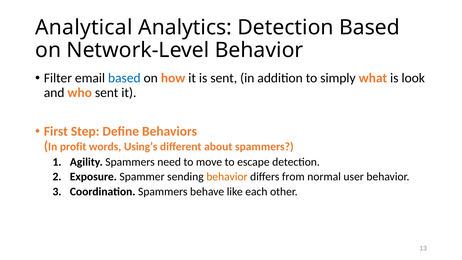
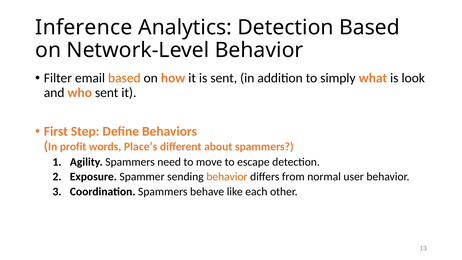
Analytical: Analytical -> Inference (84, 27)
based colour: blue -> orange (124, 78)
Using’s: Using’s -> Place’s (141, 147)
